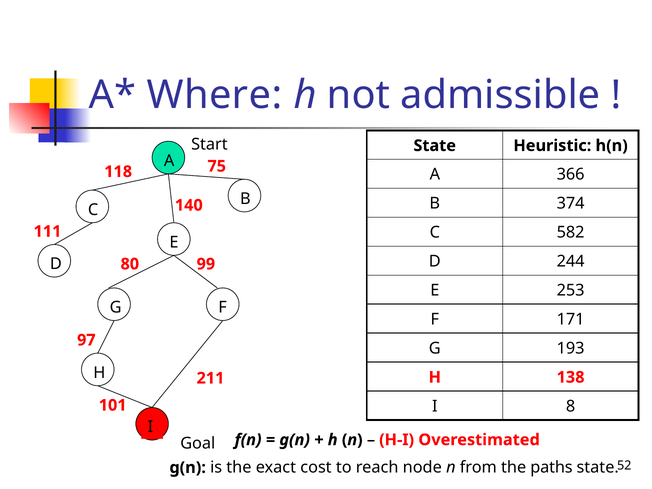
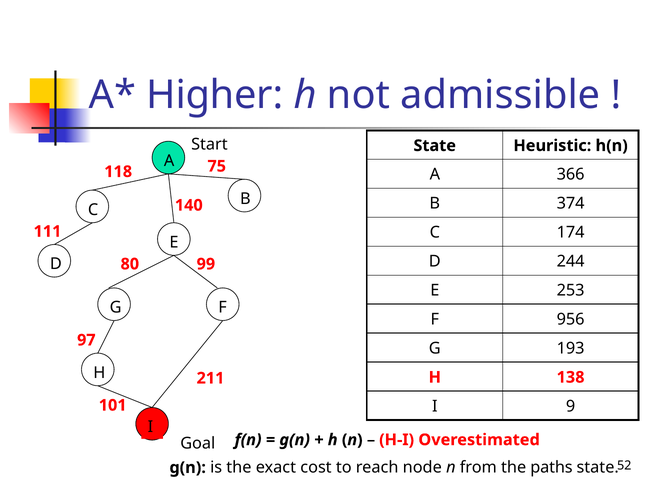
Where: Where -> Higher (215, 95)
582: 582 -> 174 (571, 233)
171: 171 -> 956 (571, 319)
8: 8 -> 9 (571, 406)
